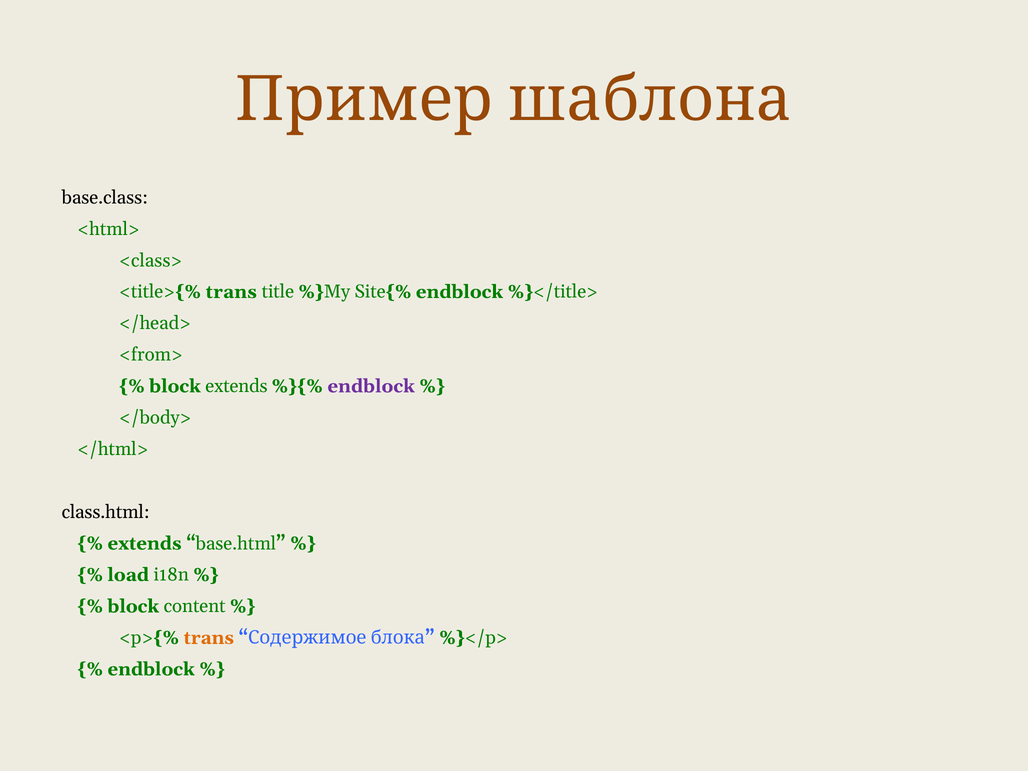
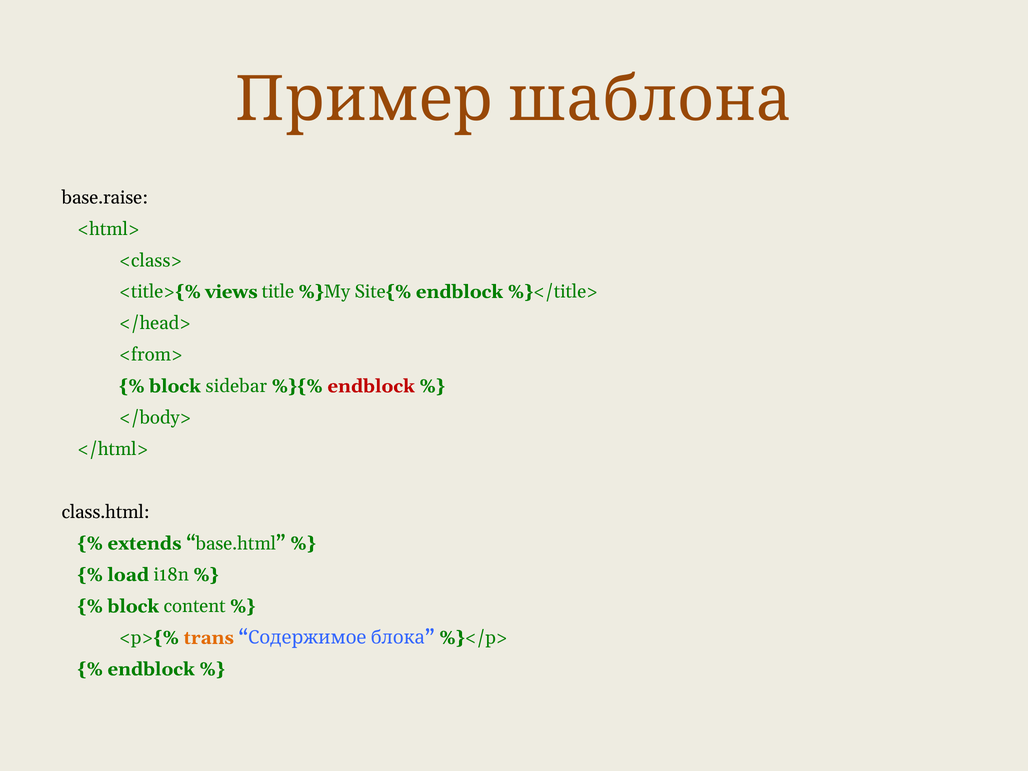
base.class: base.class -> base.raise (105, 197)
<title>{% trans: trans -> views (231, 292)
block extends: extends -> sidebar (236, 386)
endblock colour: purple -> red (371, 386)
